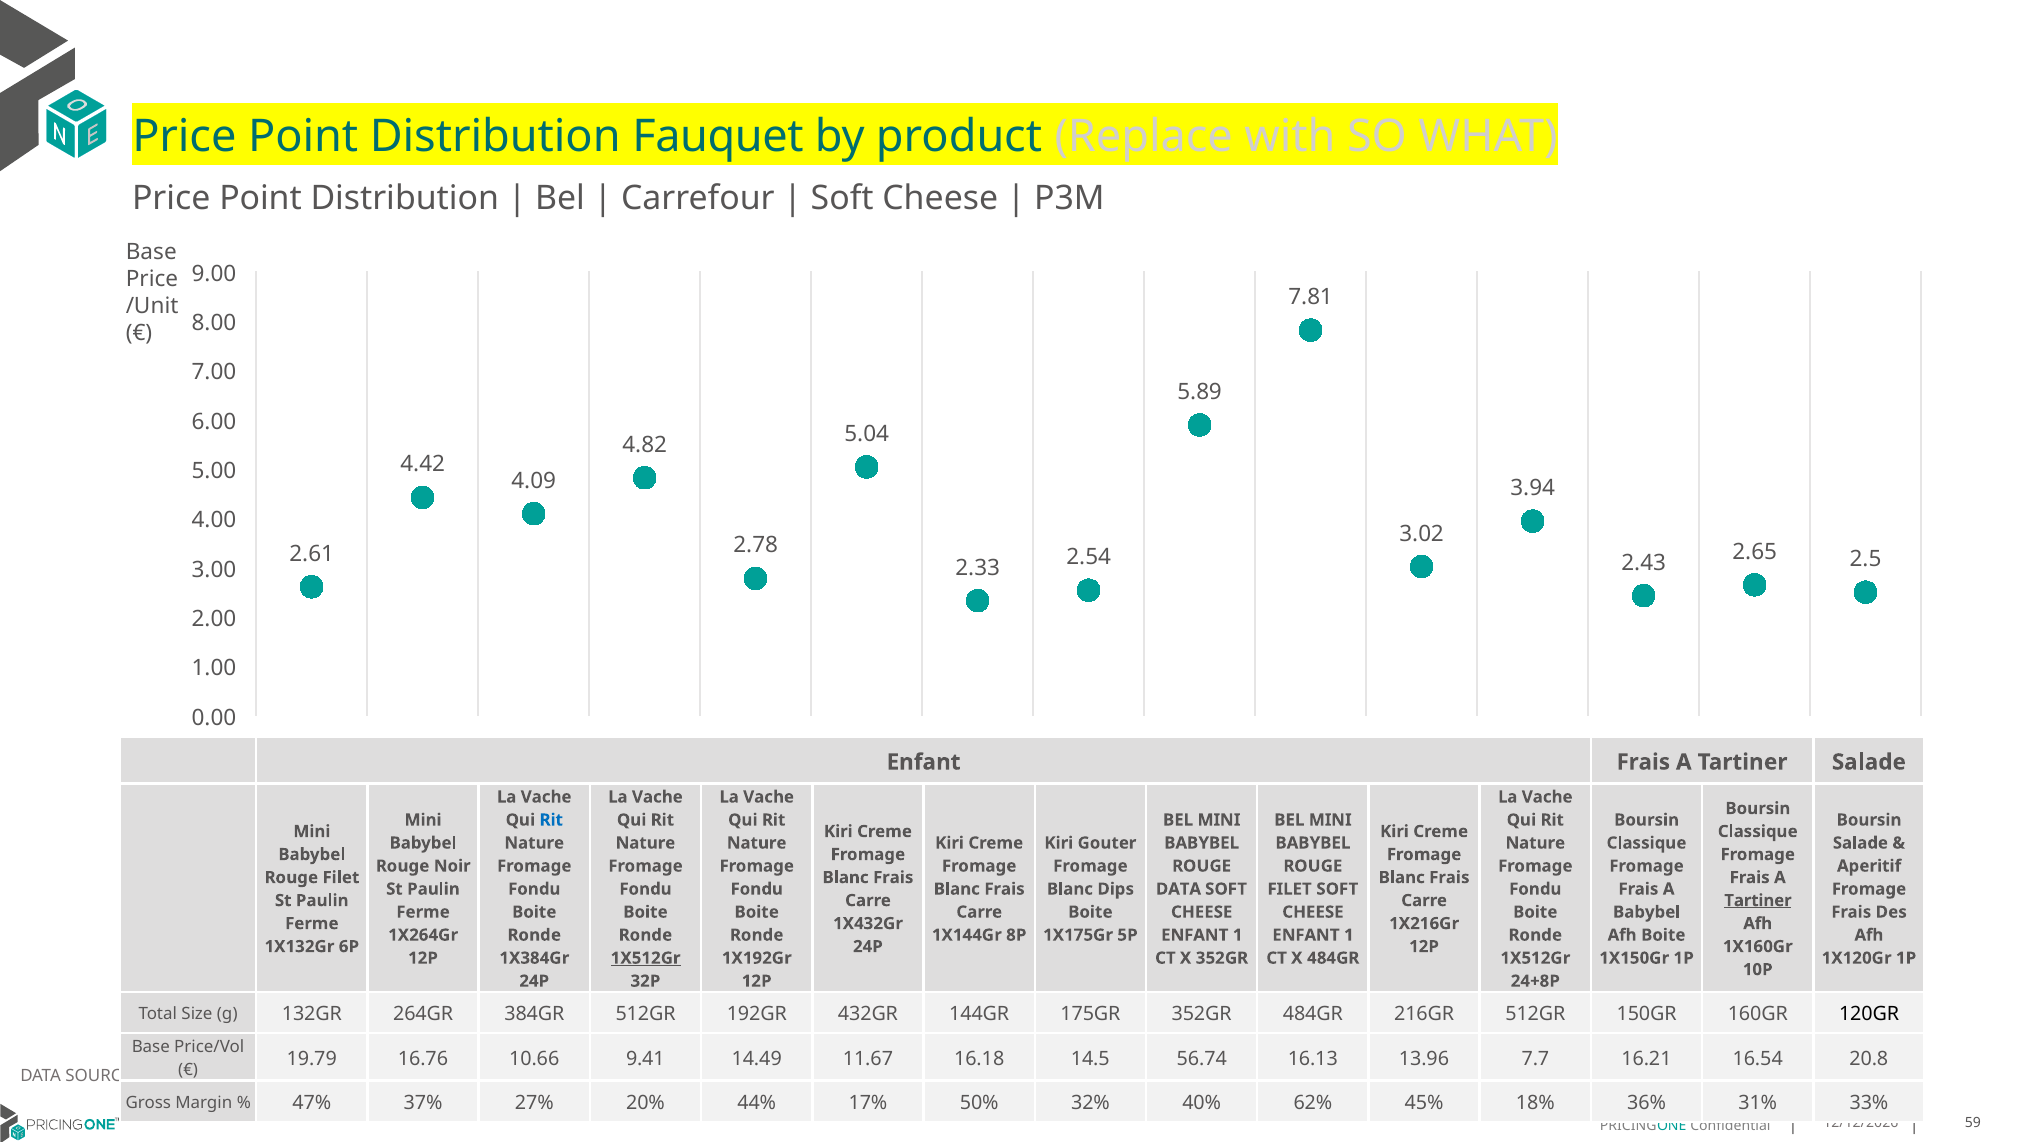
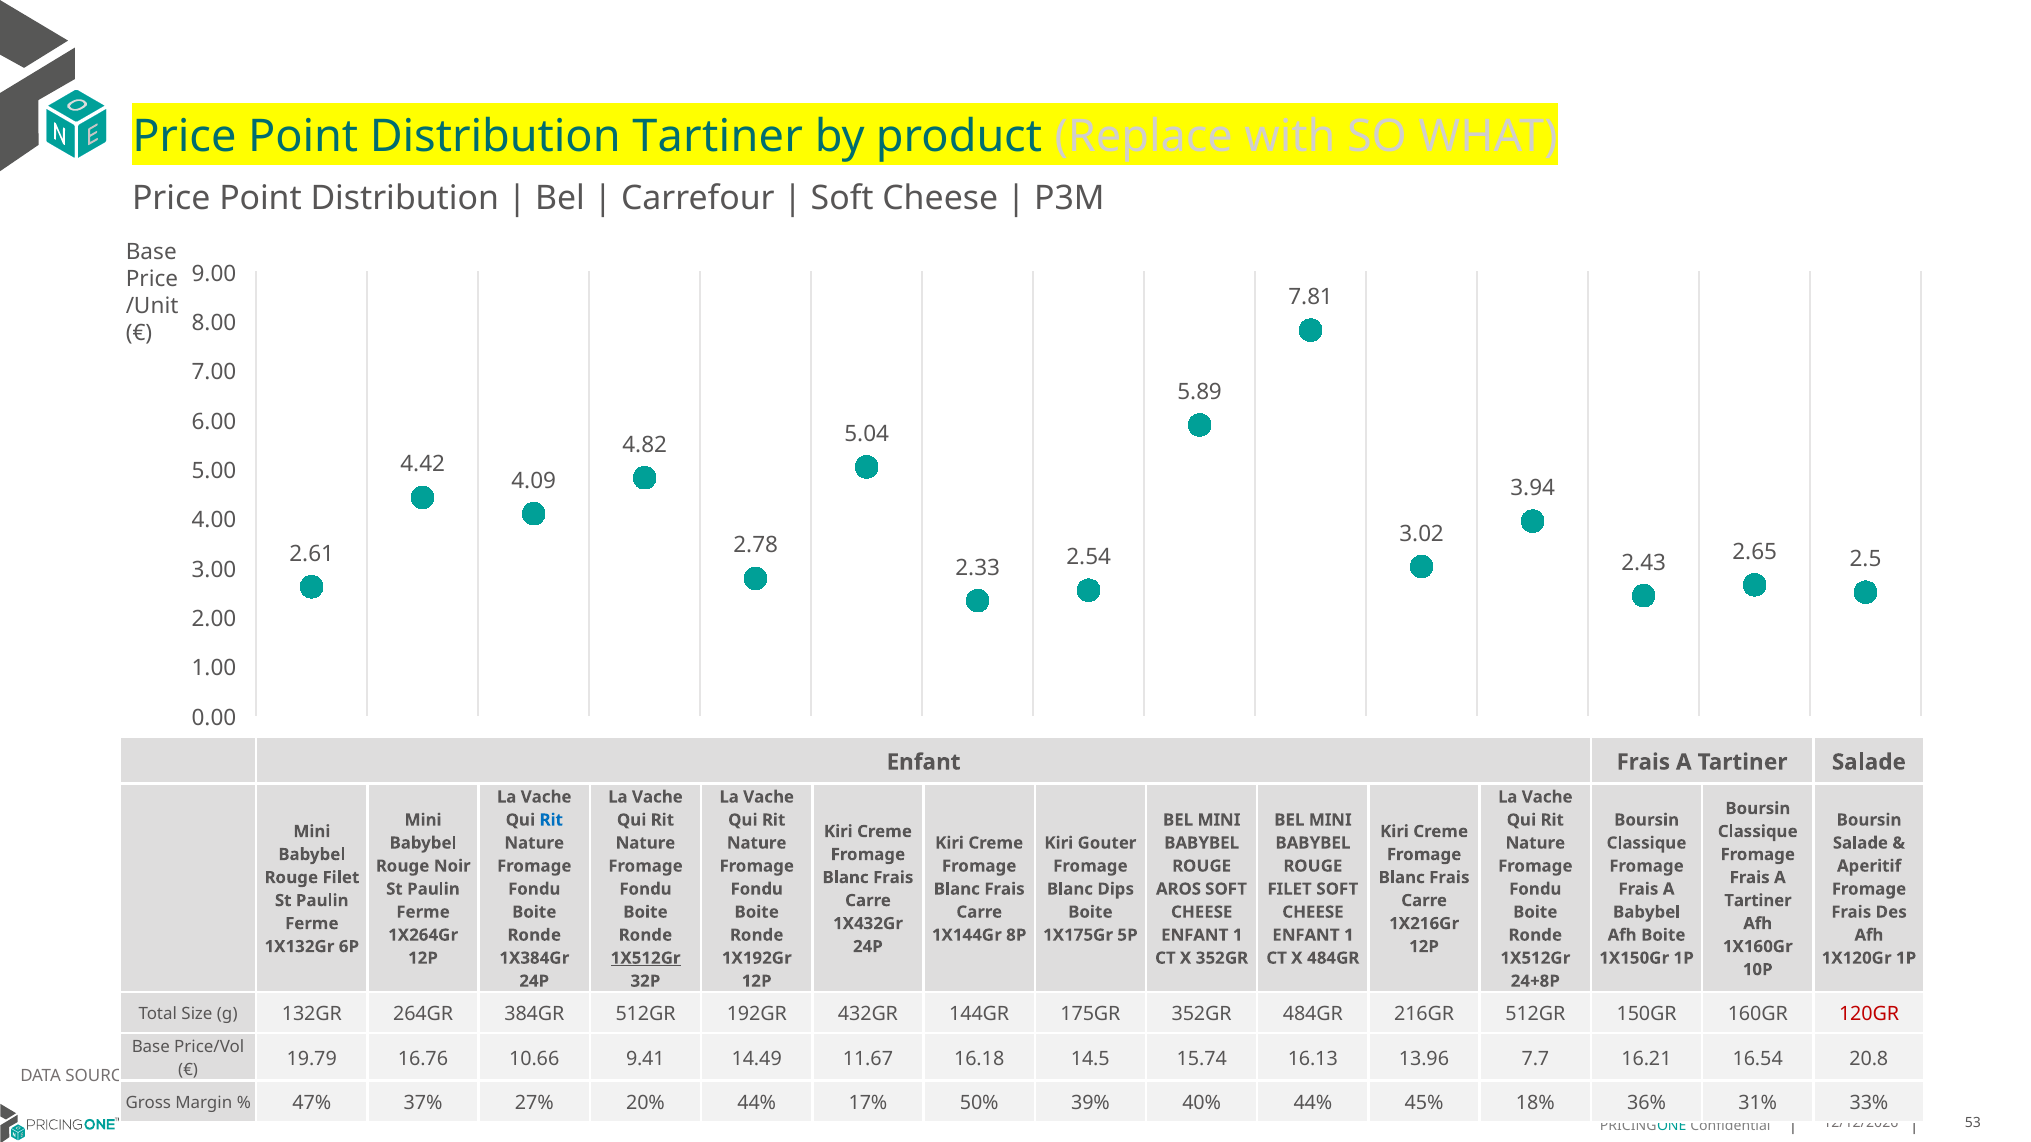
Distribution Fauquet: Fauquet -> Tartiner (718, 136)
DATA: DATA -> AROS (1178, 889)
Tartiner underline: present -> none (1758, 901)
120GR colour: black -> red (1869, 1015)
56.74: 56.74 -> 15.74 (1202, 1059)
32%: 32% -> 39% (1090, 1103)
40% 62%: 62% -> 44% (1313, 1103)
59: 59 -> 53 (1973, 1123)
